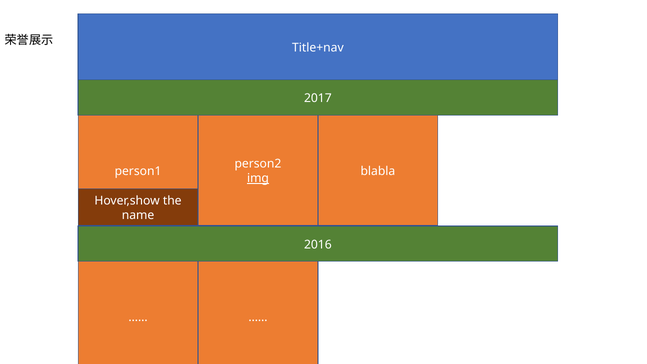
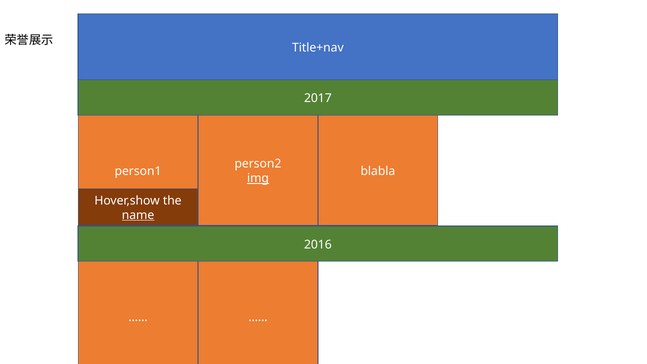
name underline: none -> present (138, 215)
